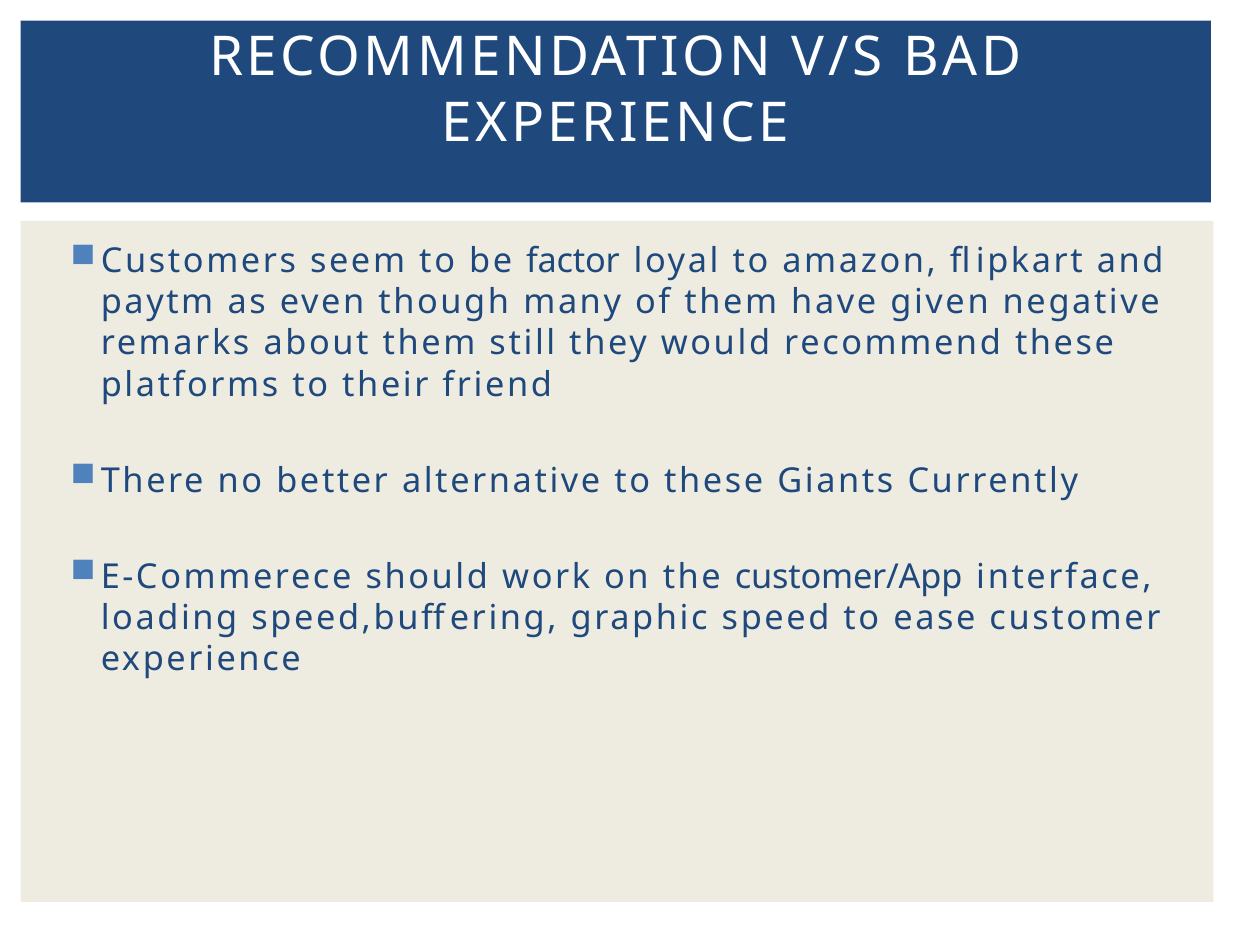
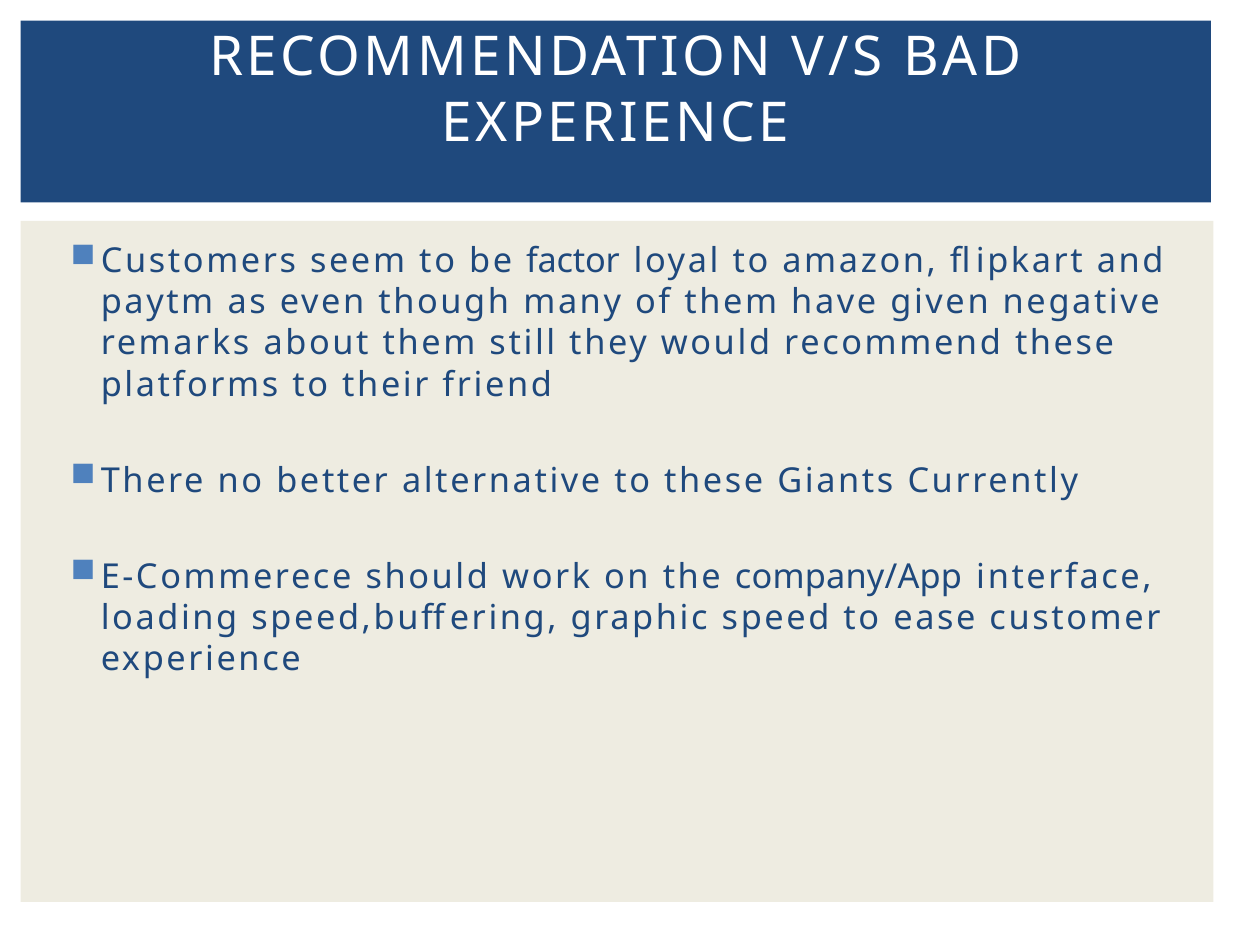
customer/App: customer/App -> company/App (848, 577)
